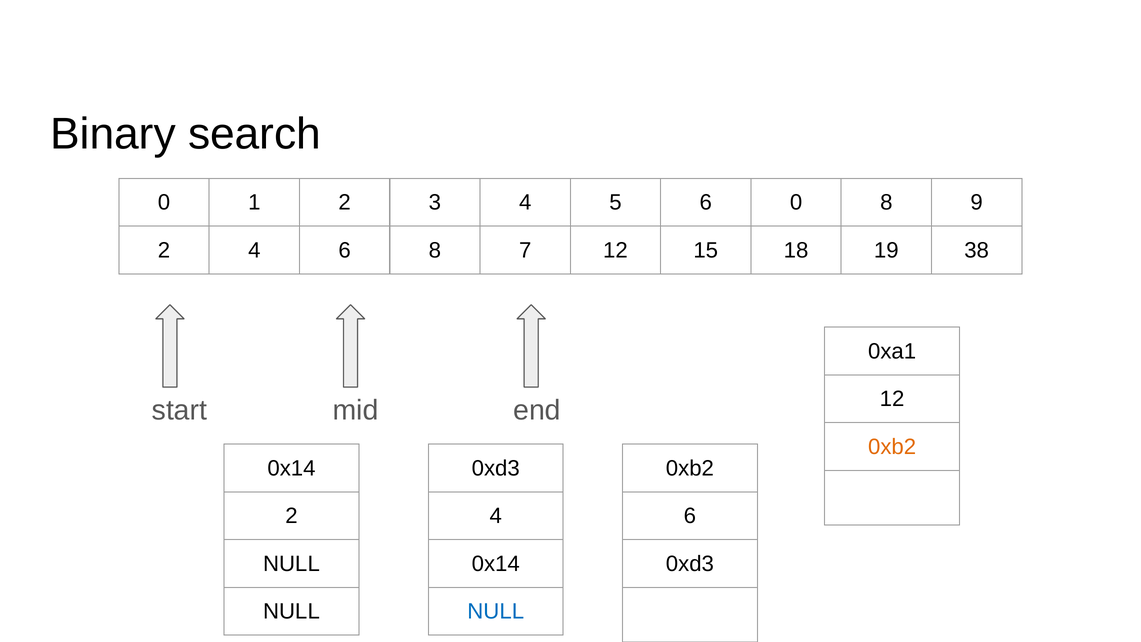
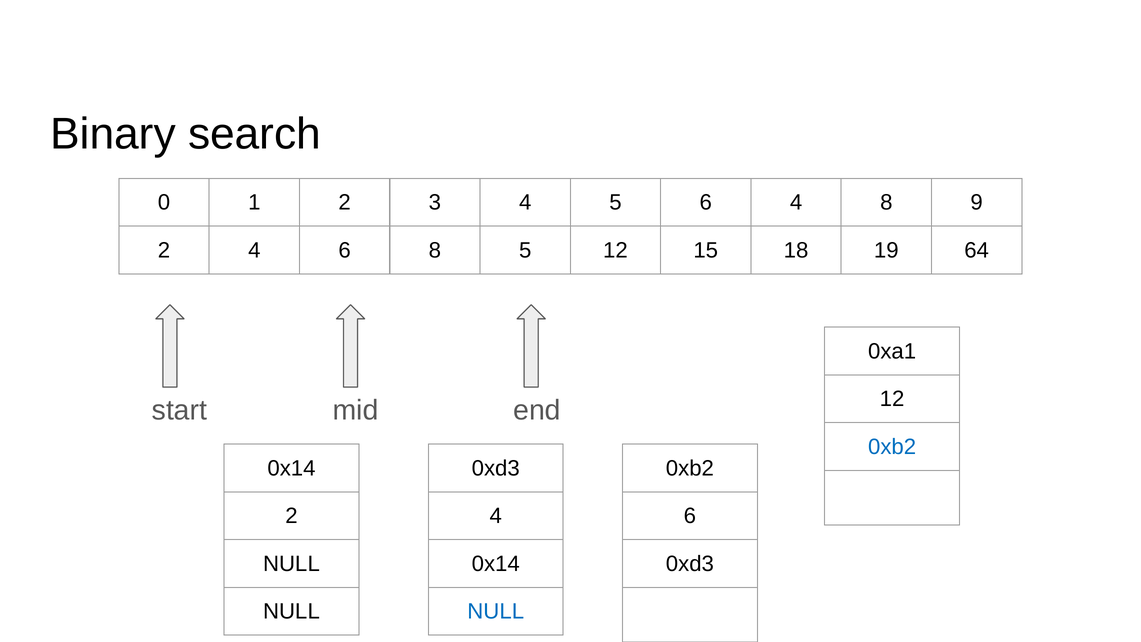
6 0: 0 -> 4 (796, 203)
8 7: 7 -> 5 (525, 250)
38: 38 -> 64 (977, 250)
0xb2 colour: orange -> blue (892, 447)
